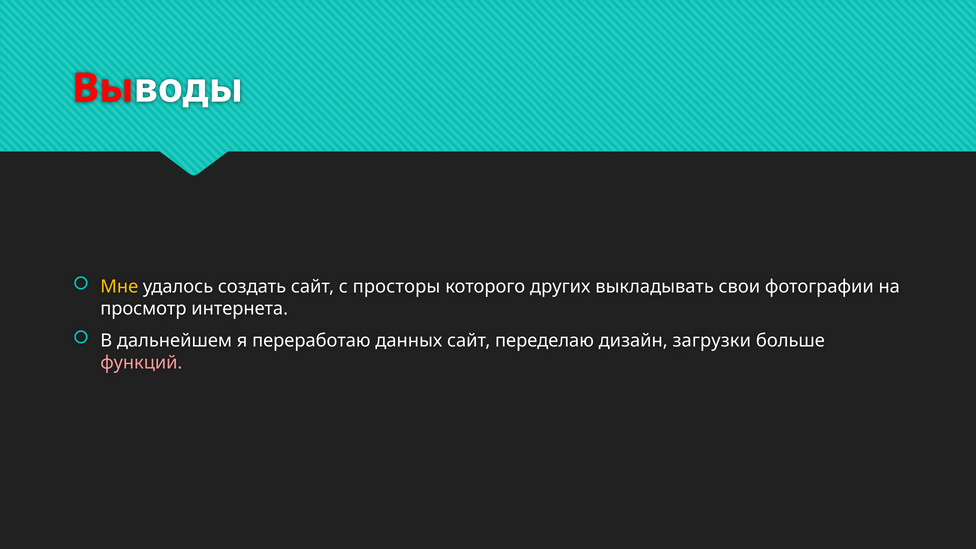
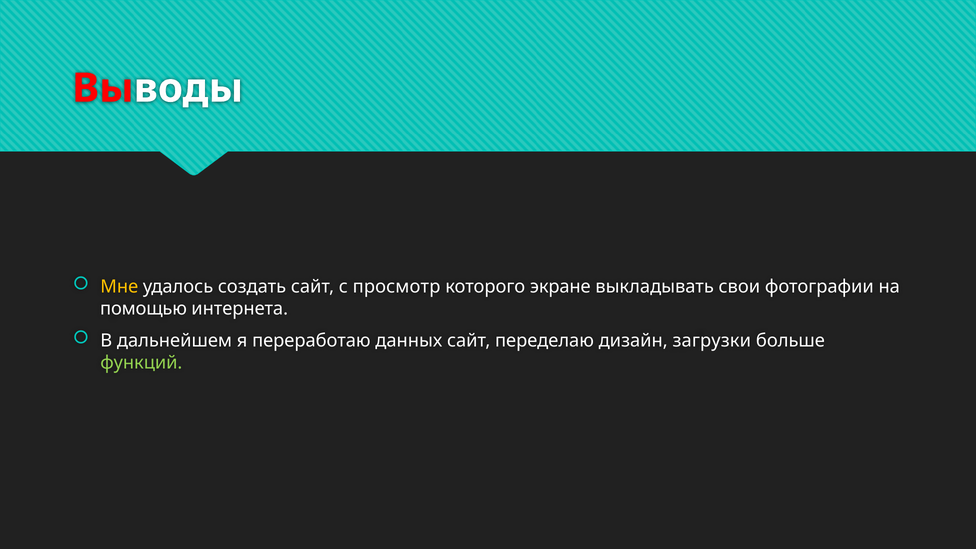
просторы: просторы -> просмотр (397, 287)
других: других -> экране (560, 287)
просмотр: просмотр -> помощью (144, 309)
функций colour: pink -> light green (141, 363)
